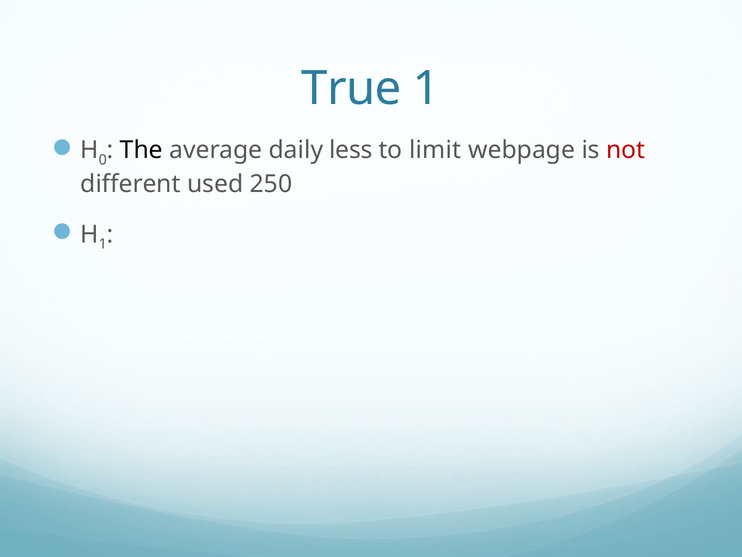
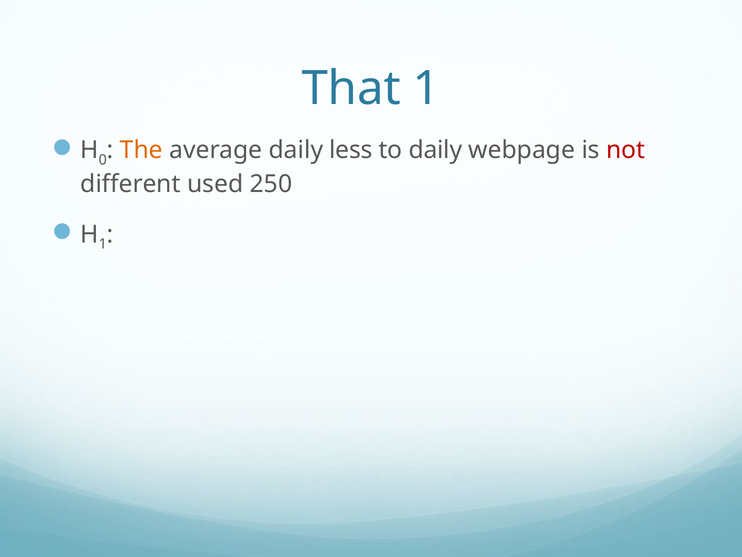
True: True -> That (351, 88)
The colour: black -> orange (141, 150)
to limit: limit -> daily (435, 150)
